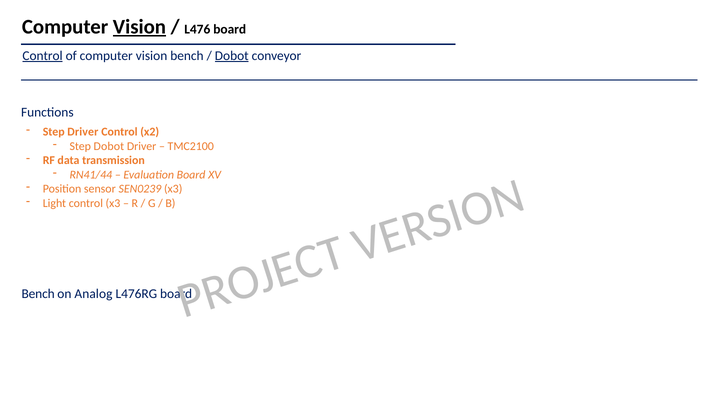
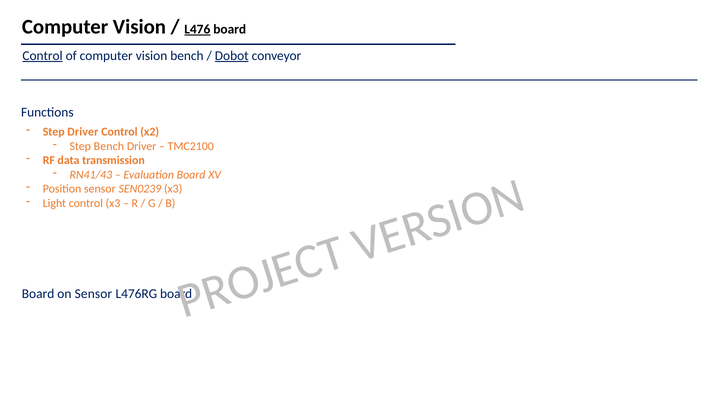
Vision underline: present -> none (139, 27)
L476 underline: none -> present (197, 29)
Step Dobot: Dobot -> Bench (109, 146)
RN41/44: RN41/44 -> RN41/43 (91, 175)
Bench: Bench -> Board (38, 293)
on Analog: Analog -> Sensor (93, 293)
